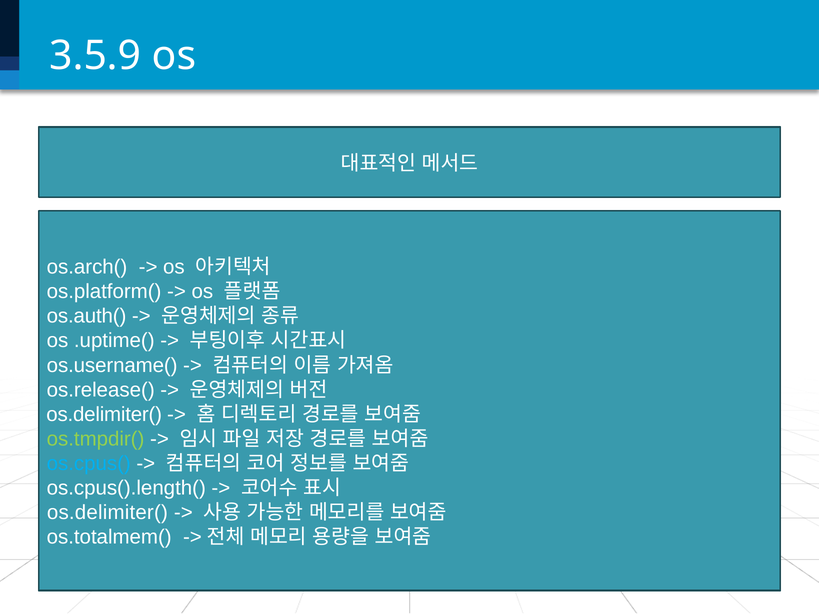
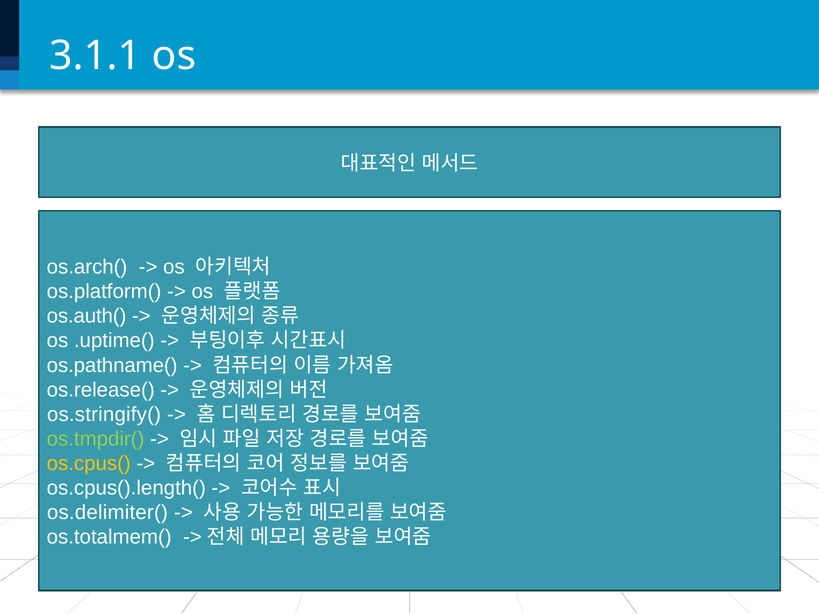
3.5.9: 3.5.9 -> 3.1.1 (95, 56)
os.username(: os.username( -> os.pathname( (112, 365)
os.delimiter(: os.delimiter( -> os.stringify( (104, 415)
os.cpus( colour: light blue -> yellow (89, 464)
